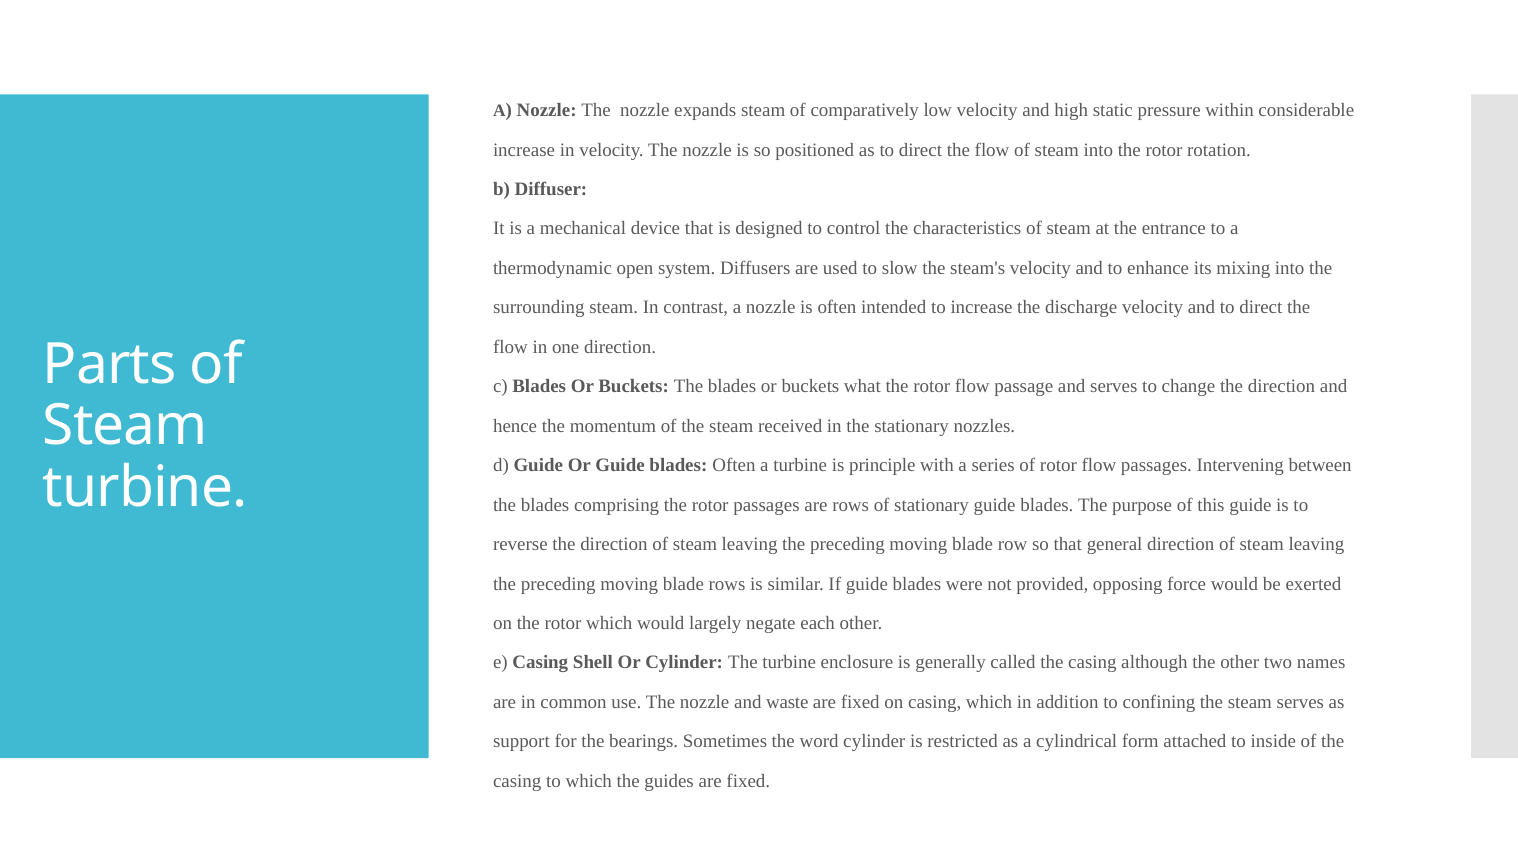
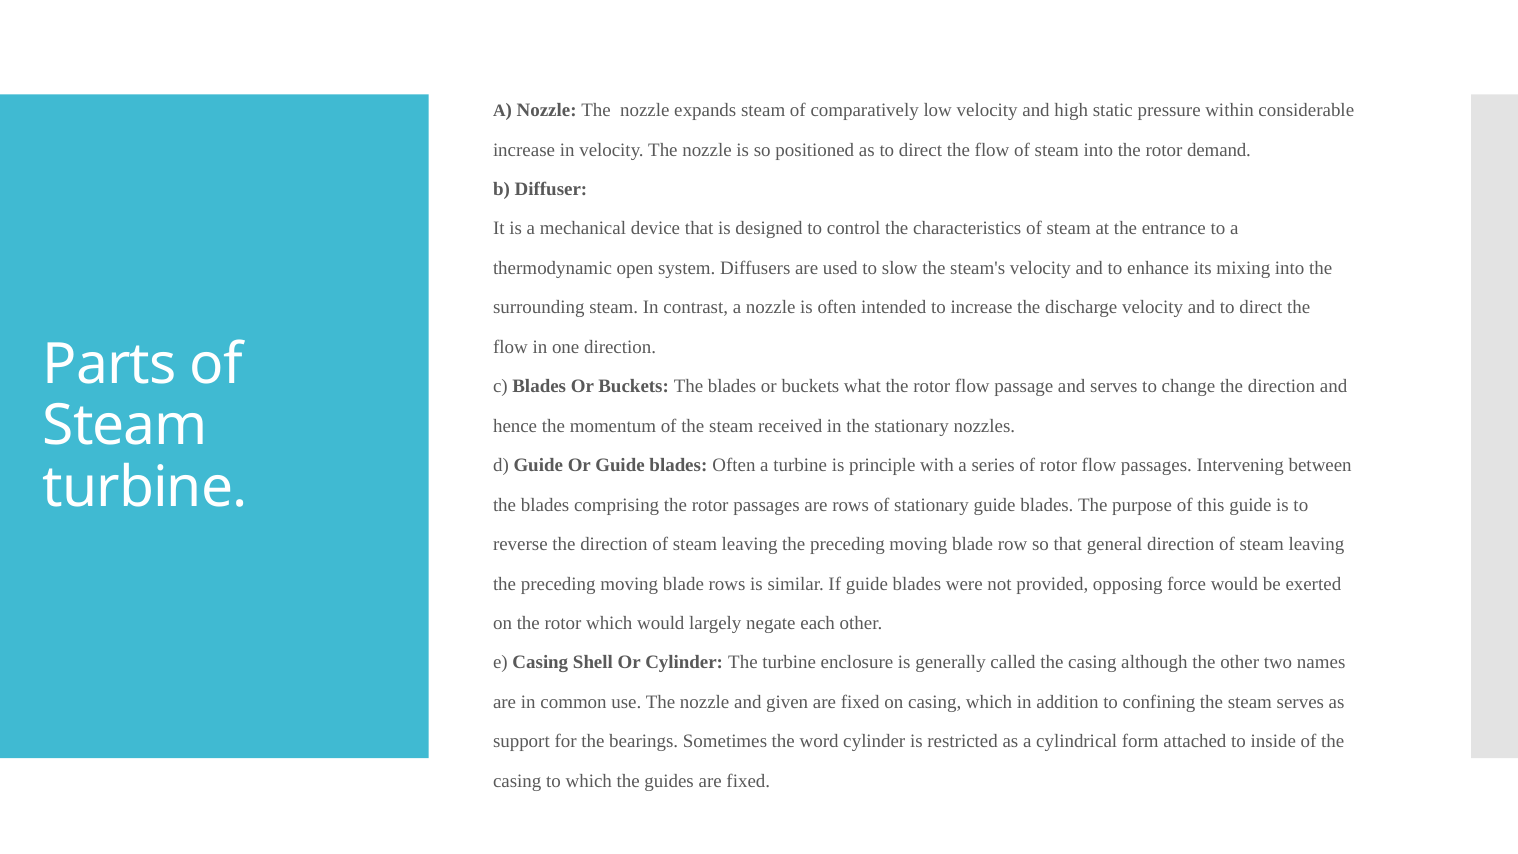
rotation: rotation -> demand (1219, 150)
waste: waste -> given (787, 702)
